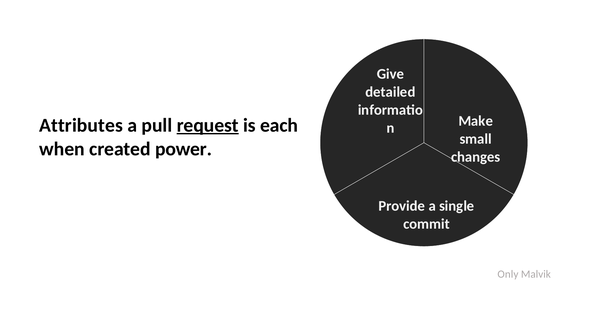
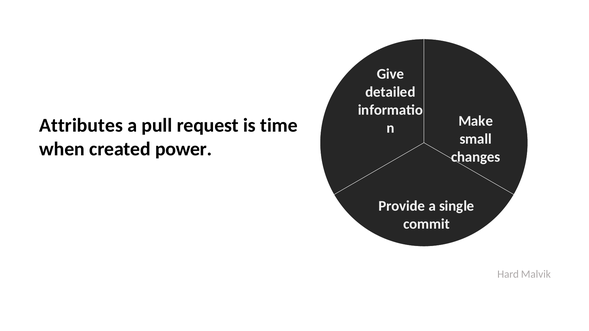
request underline: present -> none (208, 125)
each: each -> time (279, 125)
Only: Only -> Hard (508, 275)
